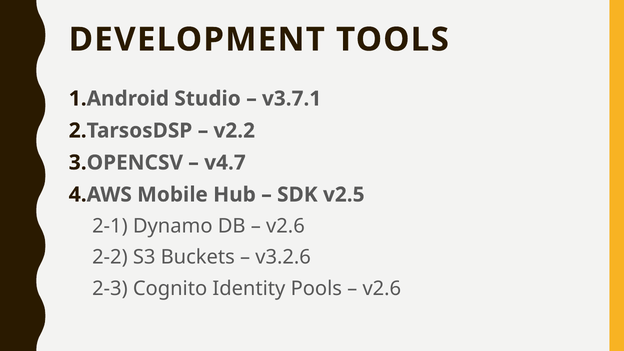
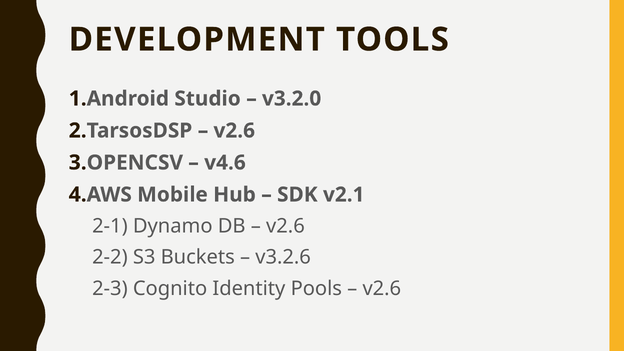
v3.7.1: v3.7.1 -> v3.2.0 (292, 99)
v2.2: v2.2 -> v2.6 (234, 131)
v4.7: v4.7 -> v4.6 (225, 163)
v2.5: v2.5 -> v2.1 (344, 195)
